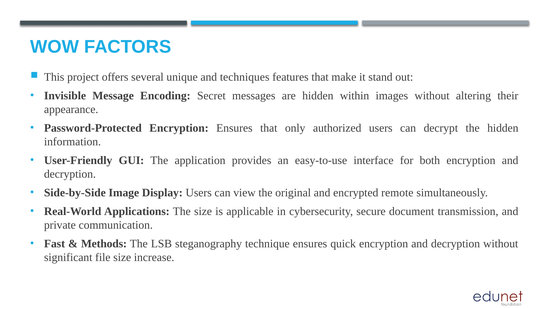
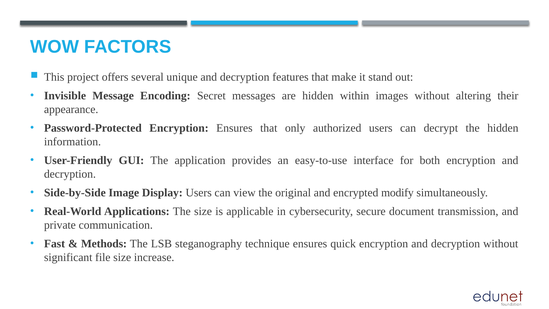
unique and techniques: techniques -> decryption (245, 77)
remote: remote -> modify (397, 193)
